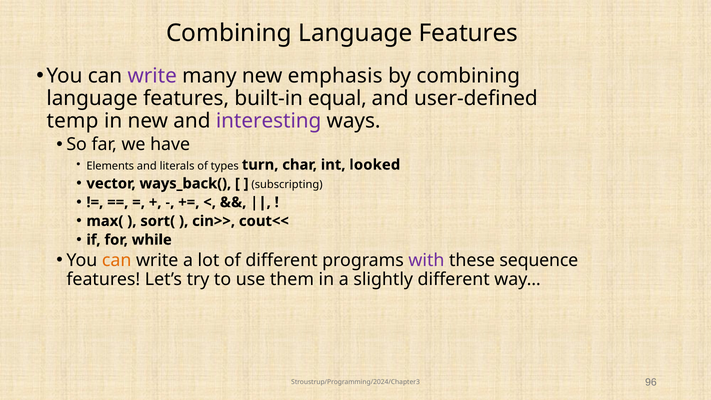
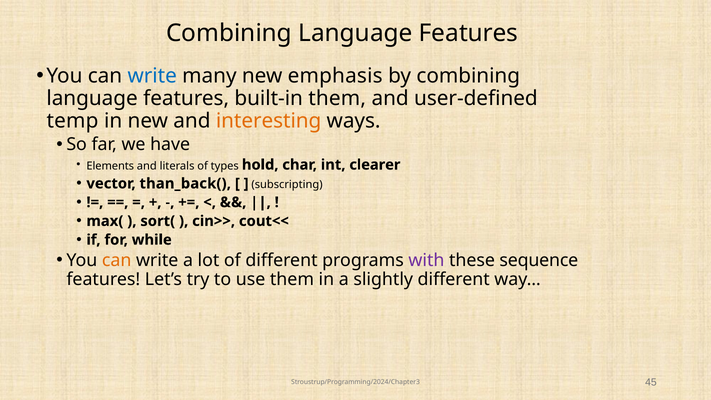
write colour: purple -> blue (152, 76)
built-in equal: equal -> them (337, 98)
interesting colour: purple -> orange (269, 121)
turn: turn -> hold (260, 165)
looked: looked -> clearer (375, 165)
ways_back(: ways_back( -> than_back( (185, 183)
96: 96 -> 45 (651, 382)
